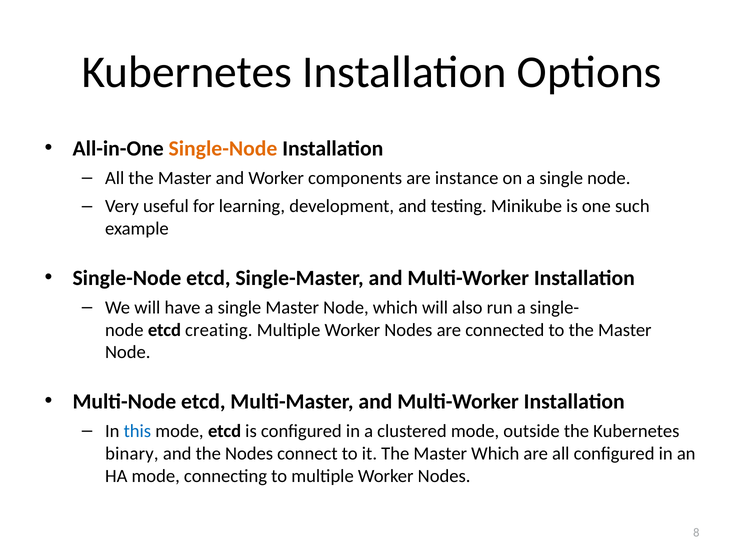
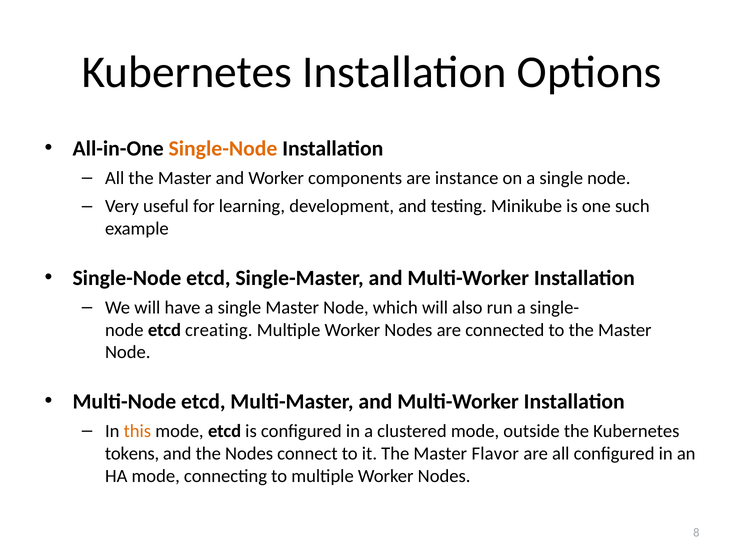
this colour: blue -> orange (137, 431)
binary: binary -> tokens (132, 454)
Master Which: Which -> Flavor (495, 454)
